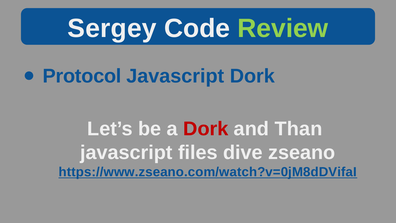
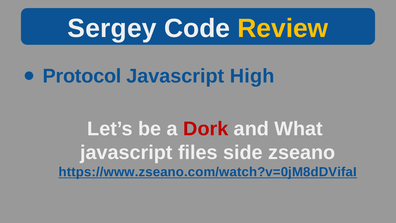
Review colour: light green -> yellow (283, 28)
Javascript Dork: Dork -> High (252, 76)
Than: Than -> What (299, 129)
dive: dive -> side (243, 152)
